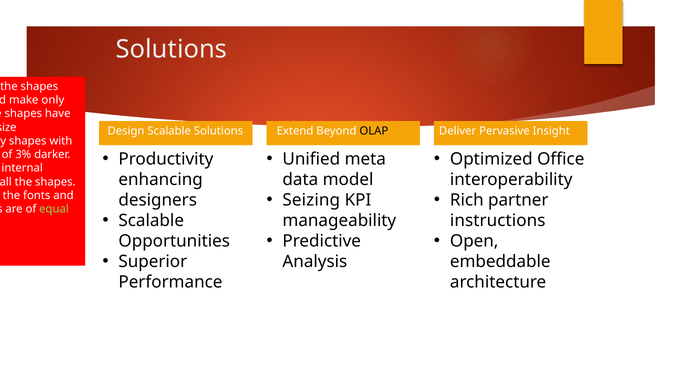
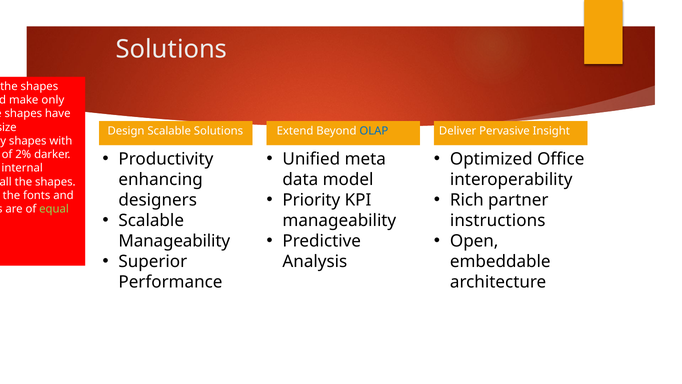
OLAP colour: black -> blue (374, 131)
3%: 3% -> 2% (23, 154)
Seizing: Seizing -> Priority (311, 200)
Opportunities: Opportunities -> Manageability (174, 241)
